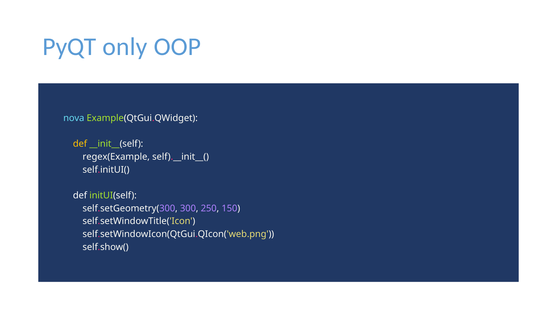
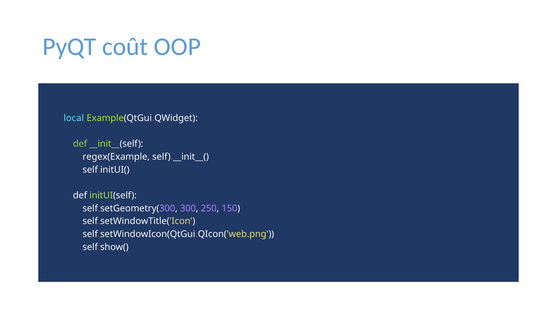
only: only -> coût (125, 47)
nova: nova -> local (74, 118)
def colour: yellow -> light green (80, 144)
